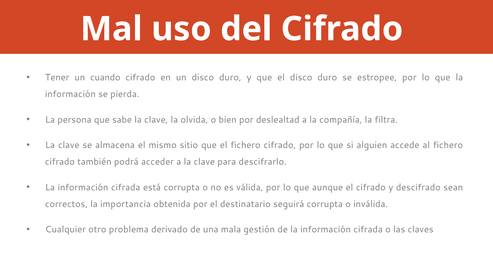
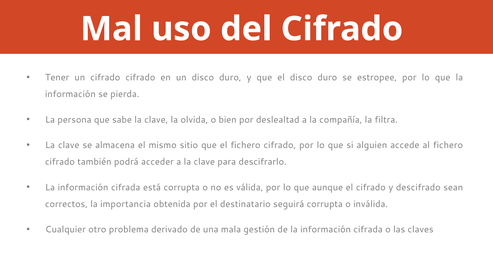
un cuando: cuando -> cifrado (105, 78)
